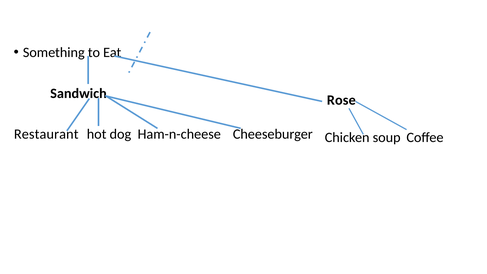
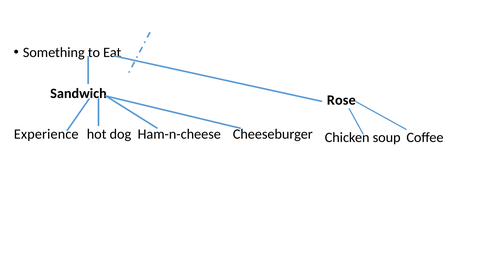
Restaurant: Restaurant -> Experience (46, 134)
